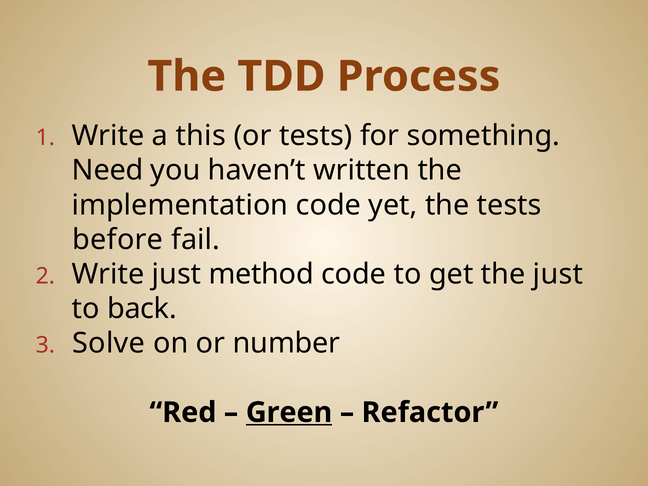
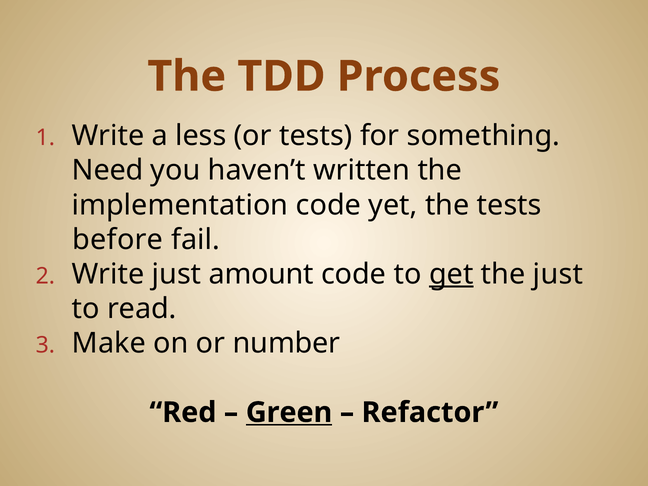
this: this -> less (201, 136)
method: method -> amount (261, 274)
get underline: none -> present (451, 274)
back: back -> read (142, 309)
Solve: Solve -> Make (109, 343)
